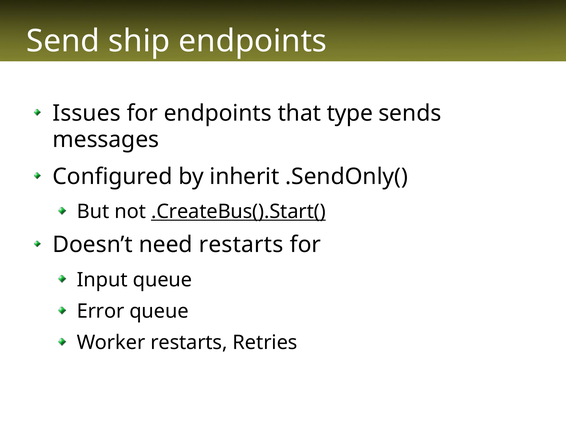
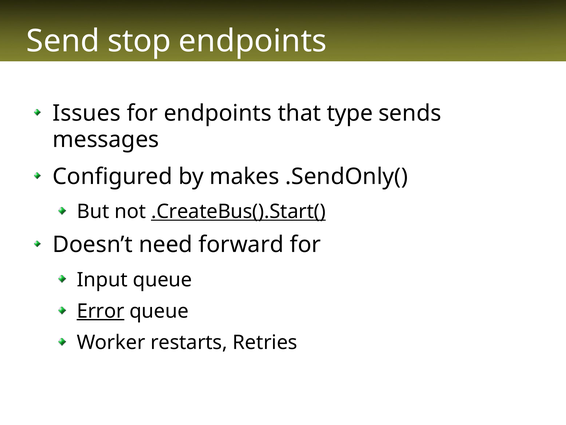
ship: ship -> stop (139, 41)
inherit: inherit -> makes (244, 176)
need restarts: restarts -> forward (241, 244)
Error underline: none -> present (101, 311)
